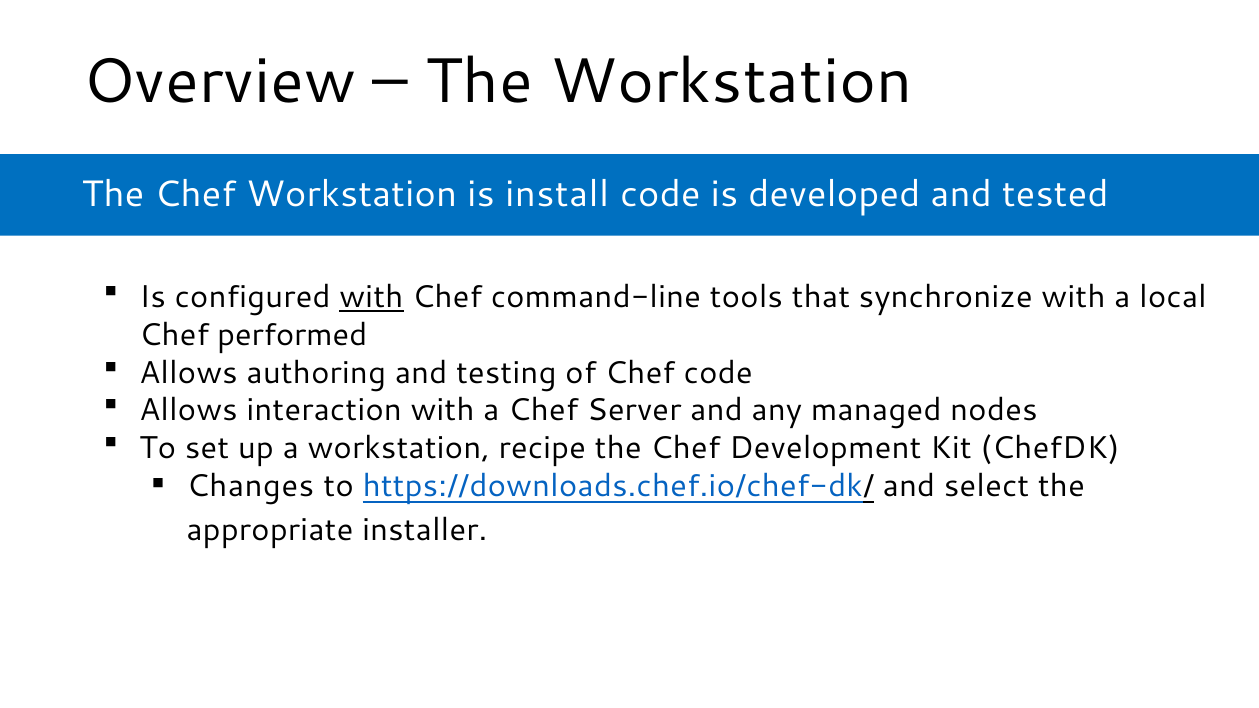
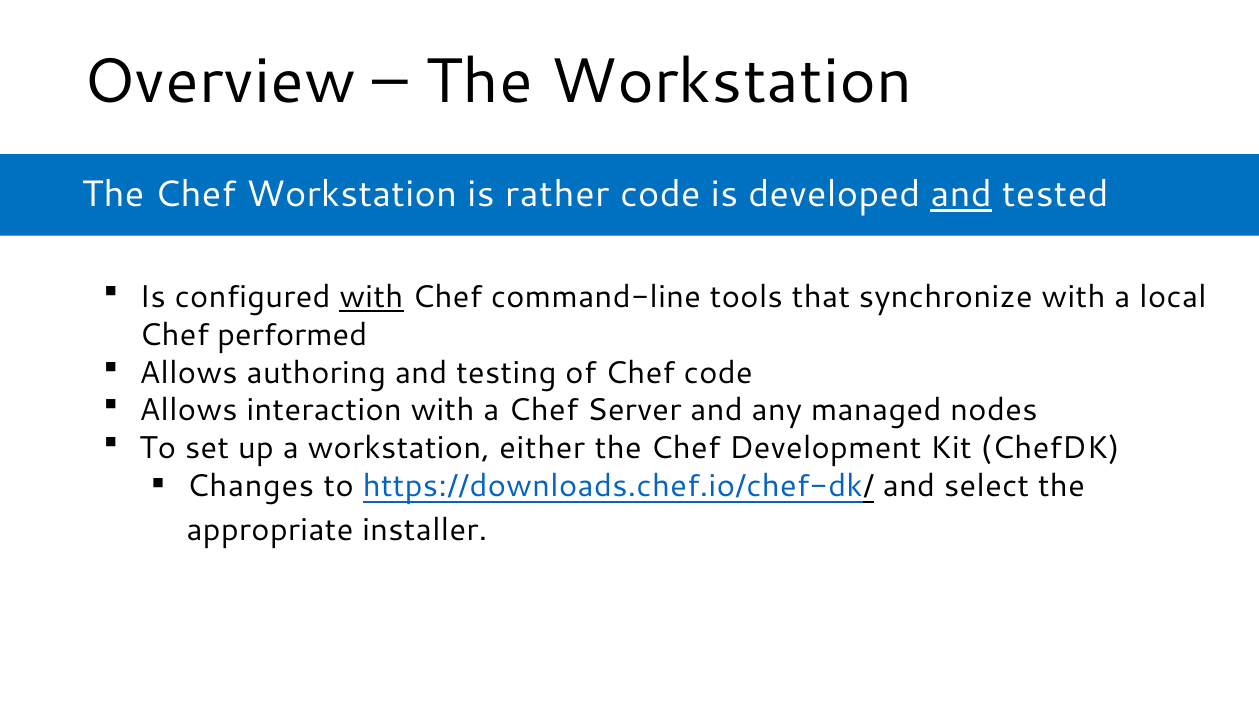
install: install -> rather (557, 195)
and underline: none -> present (961, 195)
recipe: recipe -> either (542, 448)
